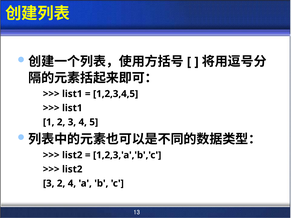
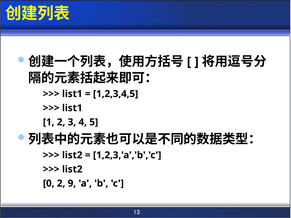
3: 3 -> 0 (49, 184)
2 4: 4 -> 9 (72, 184)
